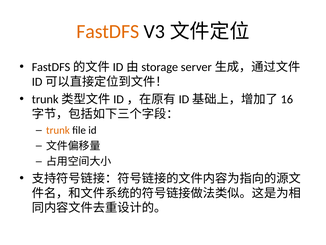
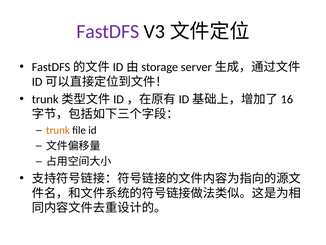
FastDFS colour: orange -> purple (108, 32)
